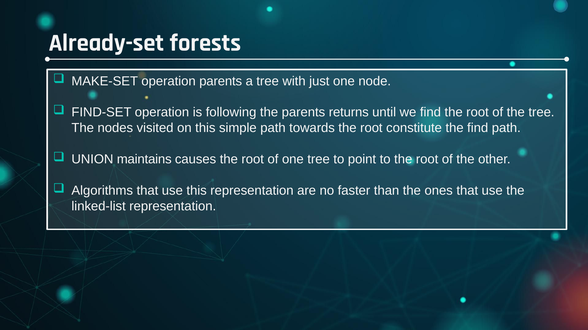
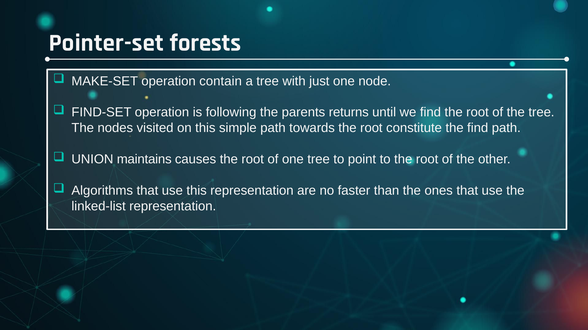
Already-set: Already-set -> Pointer-set (106, 43)
operation parents: parents -> contain (221, 81)
